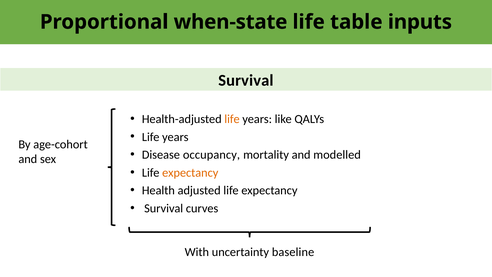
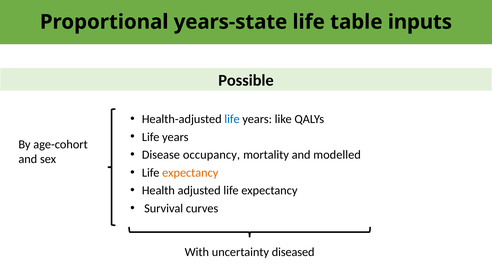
when-state: when-state -> years-state (231, 22)
Survival: Survival -> Possible (246, 81)
life colour: orange -> blue (232, 119)
baseline: baseline -> diseased (293, 252)
